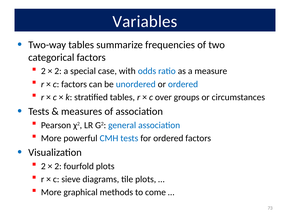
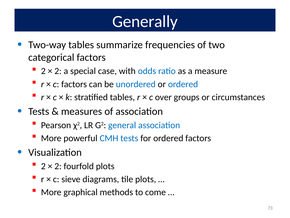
Variables: Variables -> Generally (145, 21)
